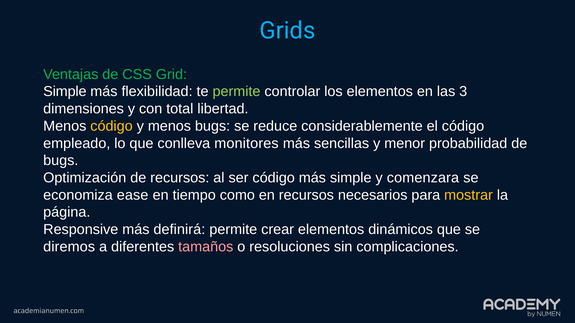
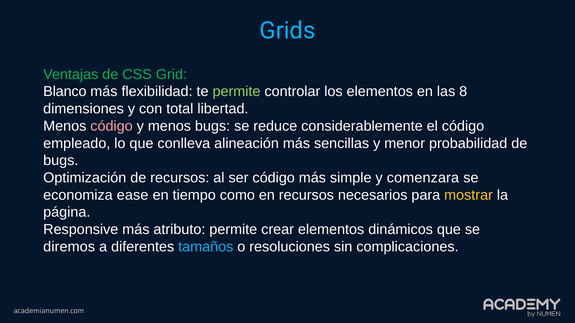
Simple: Simple -> Blanco (65, 92)
3: 3 -> 8 (463, 92)
código colour: yellow -> pink (112, 126)
monitores: monitores -> alineación (247, 143)
definirá: definirá -> atributo (179, 230)
tamaños colour: pink -> light blue (206, 247)
